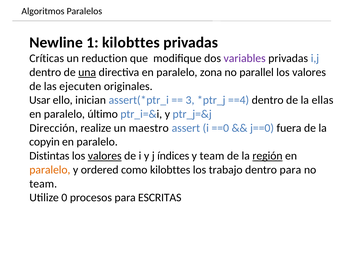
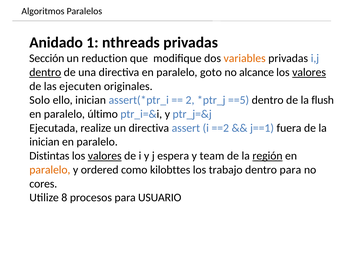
Newline: Newline -> Anidado (56, 43)
1 kilobttes: kilobttes -> nthreads (131, 43)
Críticas: Críticas -> Sección (47, 59)
variables colour: purple -> orange (245, 59)
dentro underline: none -> present (45, 73)
una underline: present -> none (87, 73)
zona: zona -> goto (211, 73)
parallel: parallel -> alcance (257, 73)
valores underline: none -> present (309, 73)
Usar: Usar -> Solo (40, 100)
3: 3 -> 2 (190, 100)
==4: ==4 -> ==5 (239, 100)
ellas: ellas -> flush (323, 100)
Dirección: Dirección -> Ejecutada (54, 128)
un maestro: maestro -> directiva (149, 128)
==0: ==0 -> ==2 (220, 128)
j==0: j==0 -> j==1 (262, 128)
copyin: copyin -> inician (44, 142)
índices: índices -> espera (173, 156)
team: team -> cores (43, 184)
0: 0 -> 8 (64, 198)
ESCRITAS: ESCRITAS -> USUARIO (160, 198)
